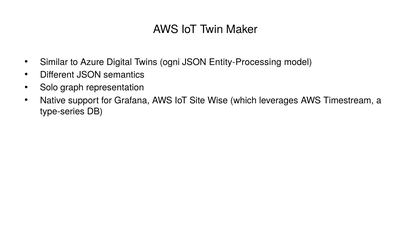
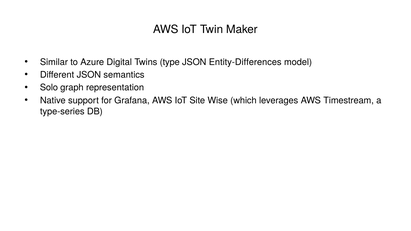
ogni: ogni -> type (170, 62)
Entity-Processing: Entity-Processing -> Entity-Differences (245, 62)
